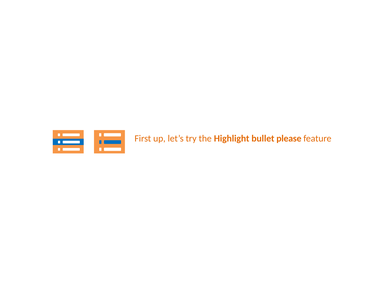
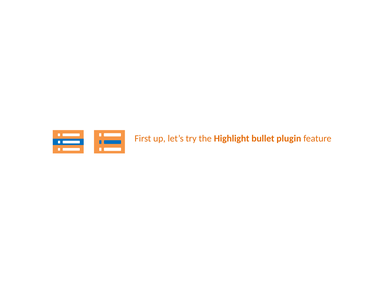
please: please -> plugin (289, 138)
